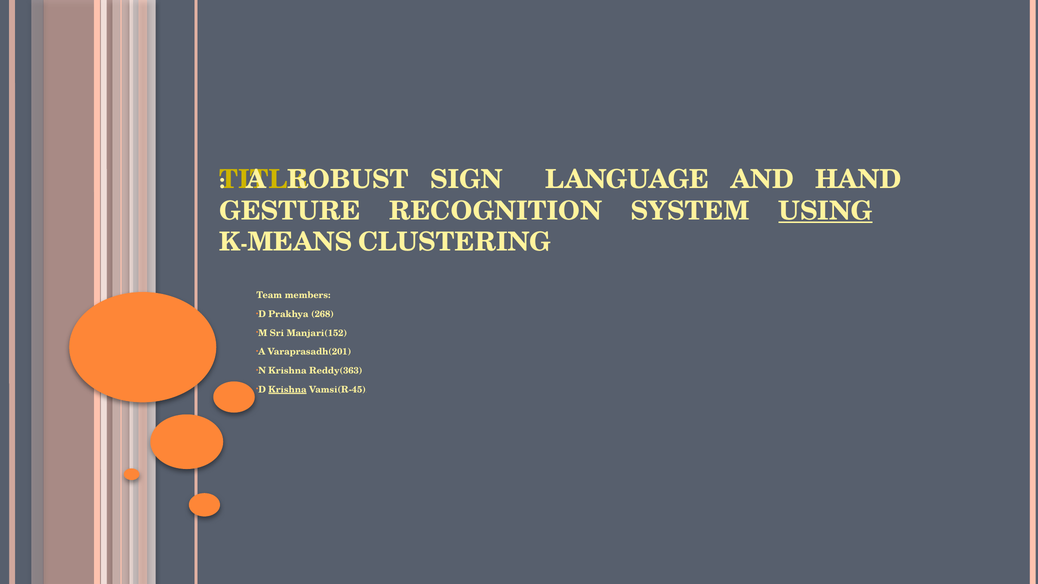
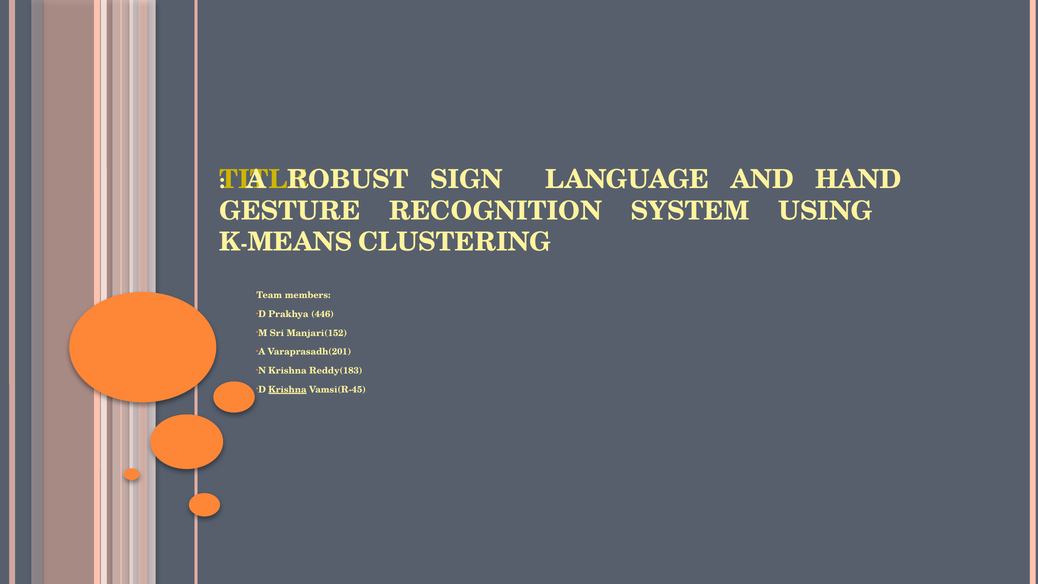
USING underline: present -> none (825, 211)
268: 268 -> 446 (322, 314)
Reddy(363: Reddy(363 -> Reddy(183 (336, 371)
